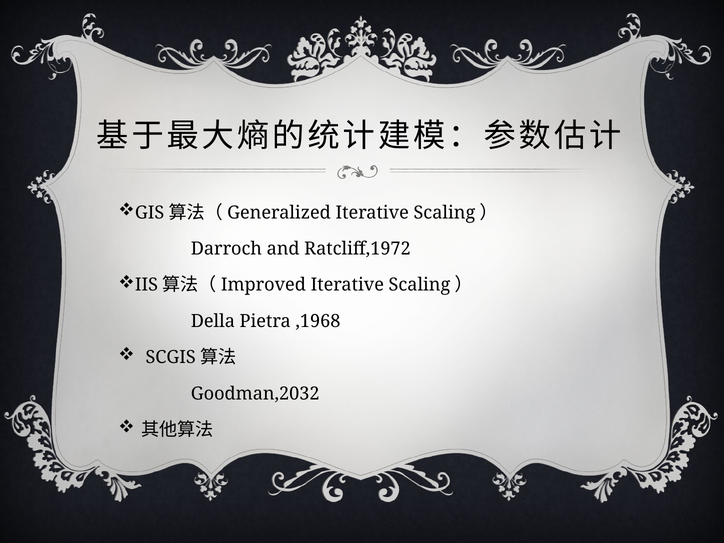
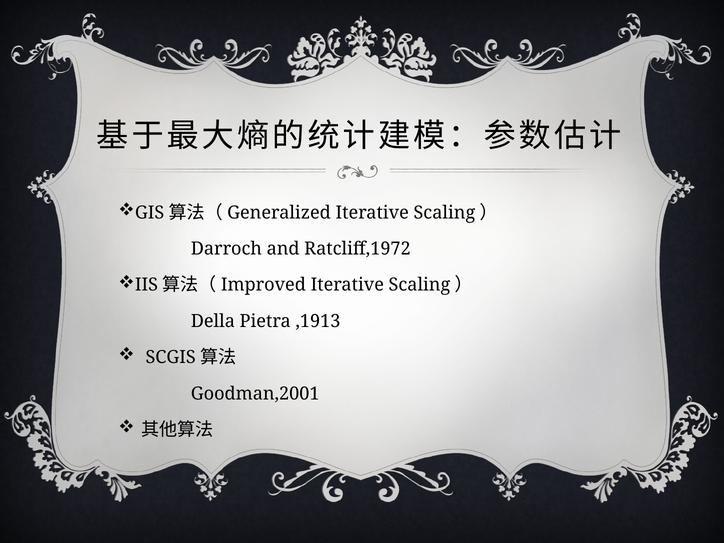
,1968: ,1968 -> ,1913 (318, 321)
Goodman,2032: Goodman,2032 -> Goodman,2001 (255, 394)
